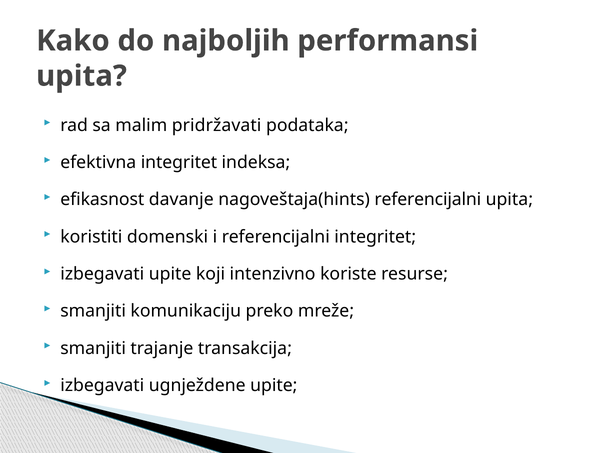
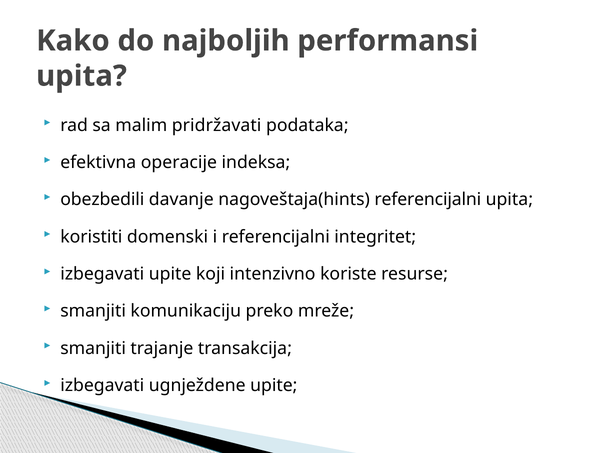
efektivna integritet: integritet -> operacije (179, 162)
efikasnost: efikasnost -> obezbedili (102, 200)
